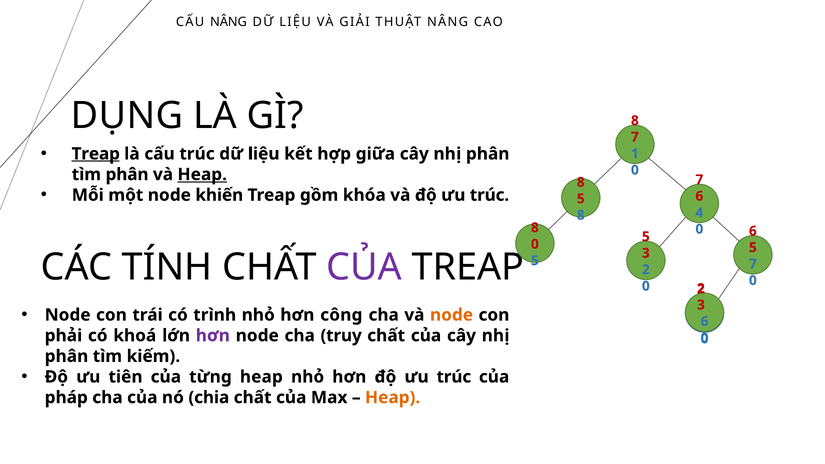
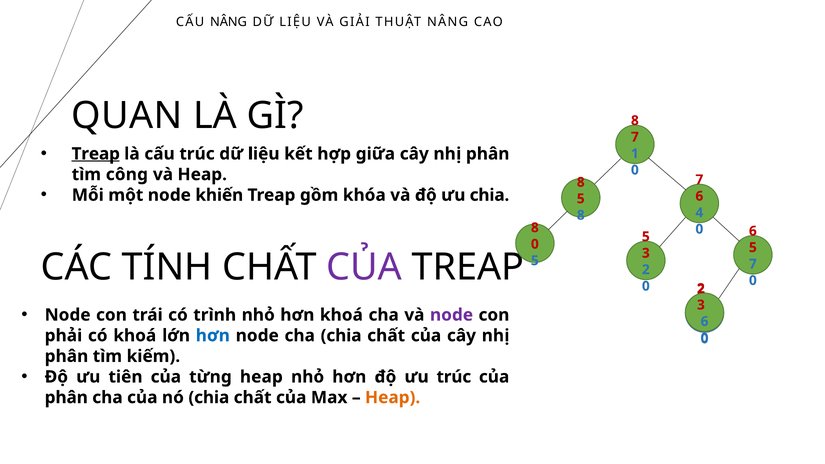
DỤNG: DỤNG -> QUAN (127, 116)
tìm phân: phân -> công (127, 174)
Heap underline: present -> none (202, 174)
và độ ưu trúc: trúc -> chia (489, 195)
hơn công: công -> khoá (341, 315)
node colour: orange -> purple (452, 315)
hơn colour: purple -> blue (213, 336)
cha truy: truy -> chia (341, 336)
pháp: pháp -> phân (66, 398)
